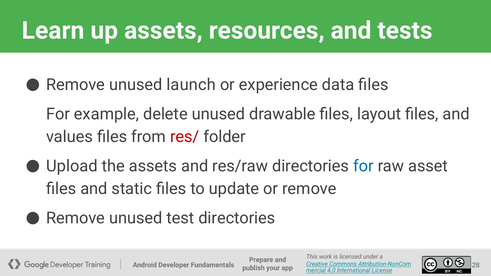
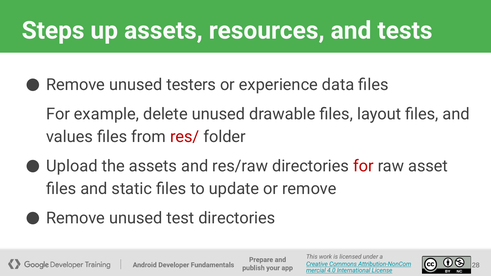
Learn: Learn -> Steps (53, 31)
launch: launch -> testers (191, 85)
for colour: blue -> red (363, 166)
